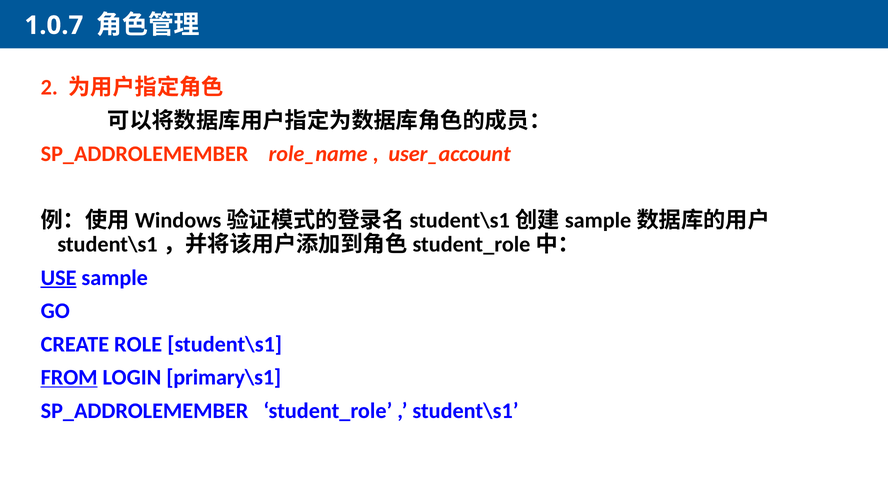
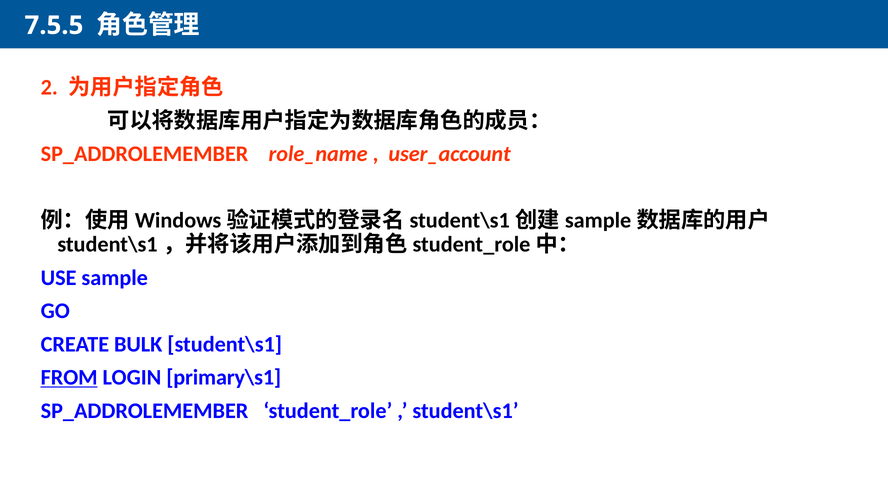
1.0.7: 1.0.7 -> 7.5.5 (54, 25)
USE underline: present -> none (59, 277)
ROLE: ROLE -> BULK (138, 344)
